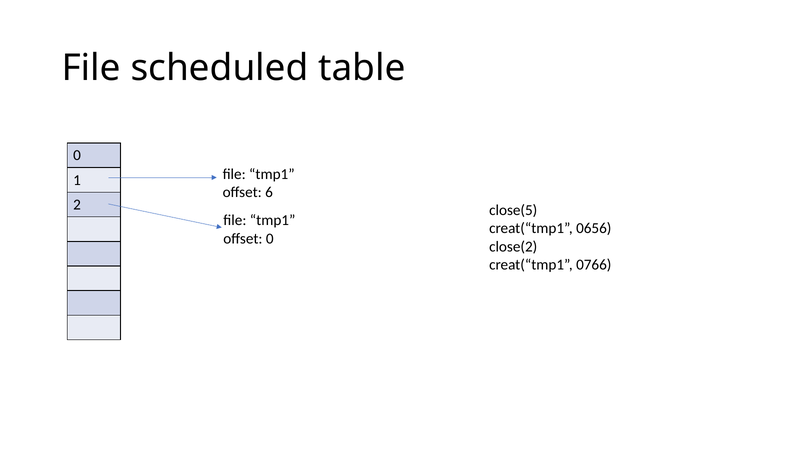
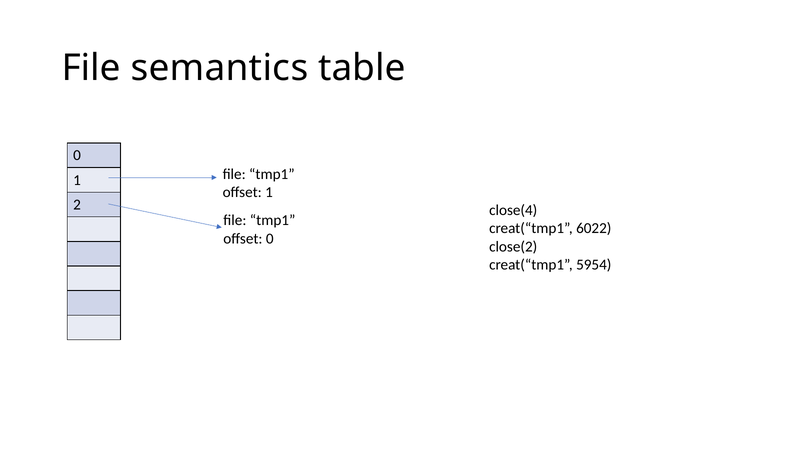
scheduled: scheduled -> semantics (219, 68)
offset 6: 6 -> 1 (269, 192)
close(5: close(5 -> close(4 (513, 210)
0656: 0656 -> 6022 (594, 229)
0766: 0766 -> 5954 (594, 265)
